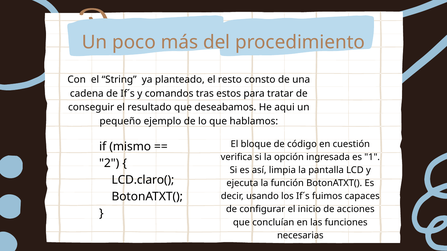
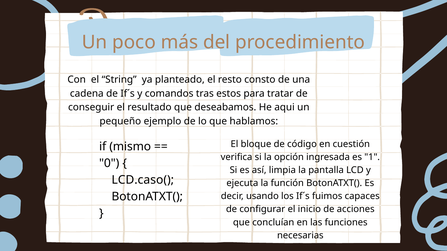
2: 2 -> 0 (109, 164)
LCD.claro(: LCD.claro( -> LCD.caso( (143, 180)
